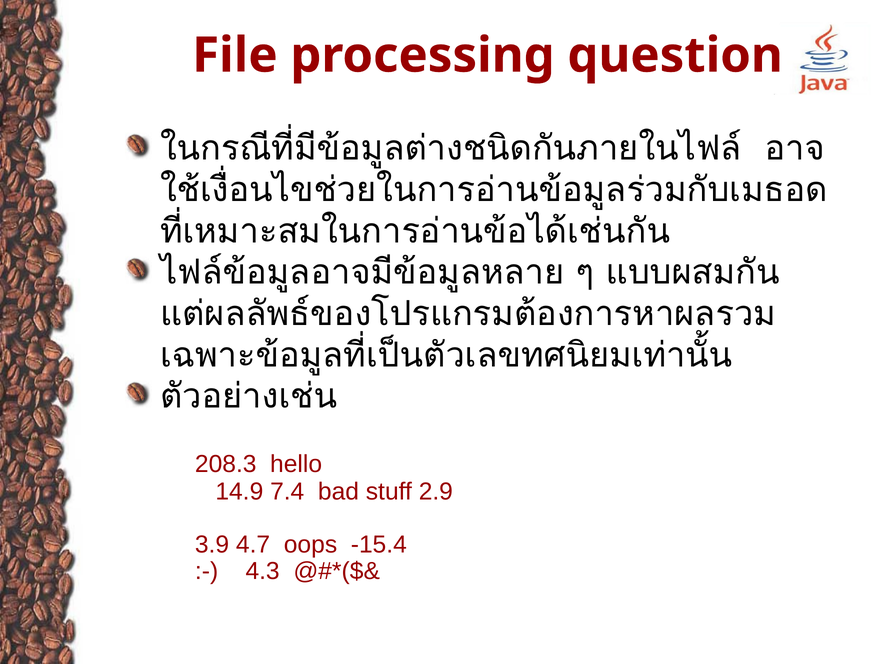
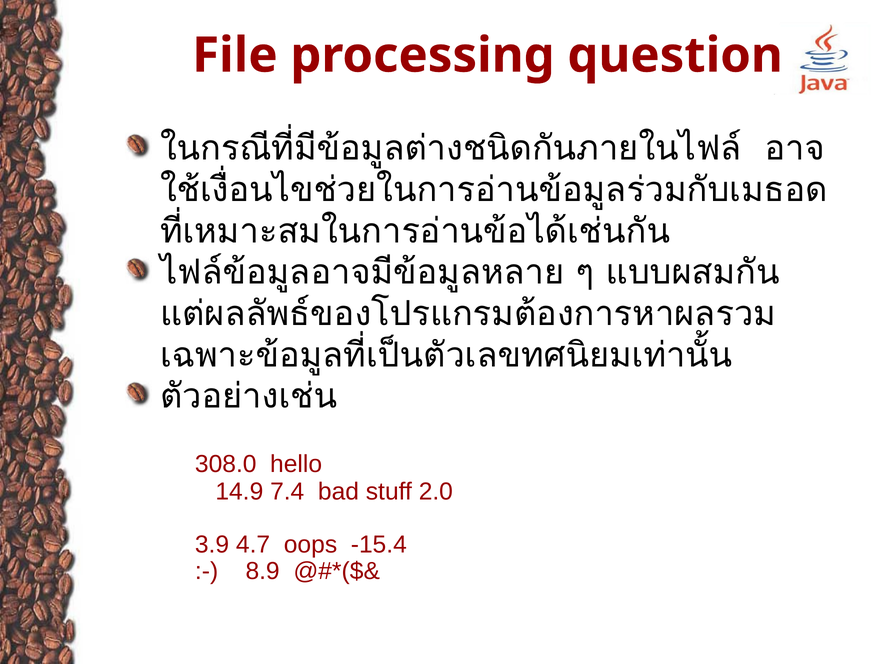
208.3: 208.3 -> 308.0 (226, 464)
2.9: 2.9 -> 2.0 (436, 491)
4.3: 4.3 -> 8.9 (263, 571)
